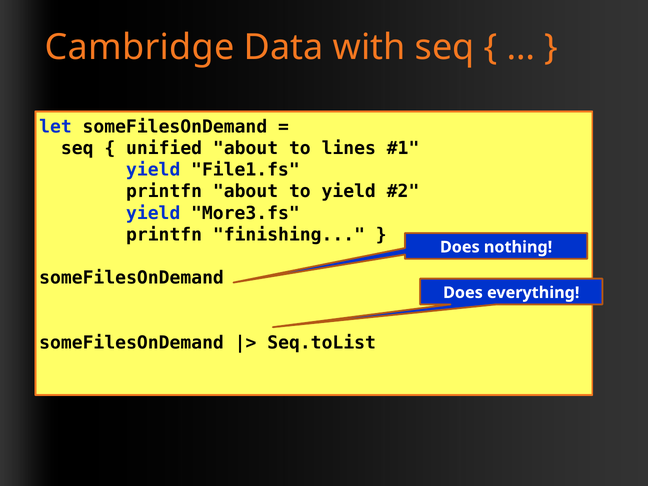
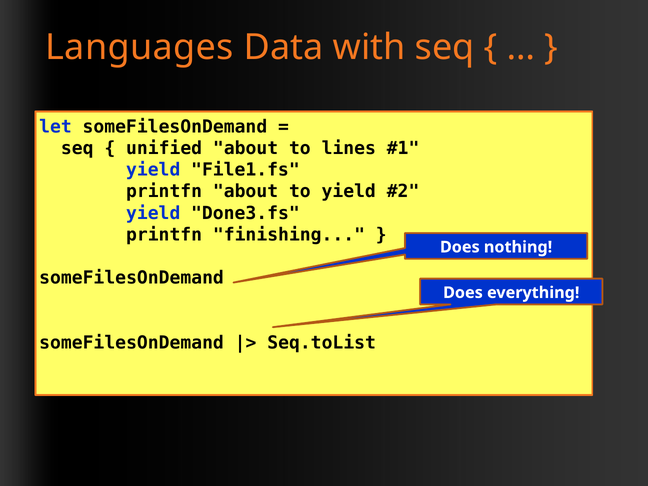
Cambridge: Cambridge -> Languages (139, 48)
More3.fs: More3.fs -> Done3.fs (245, 213)
